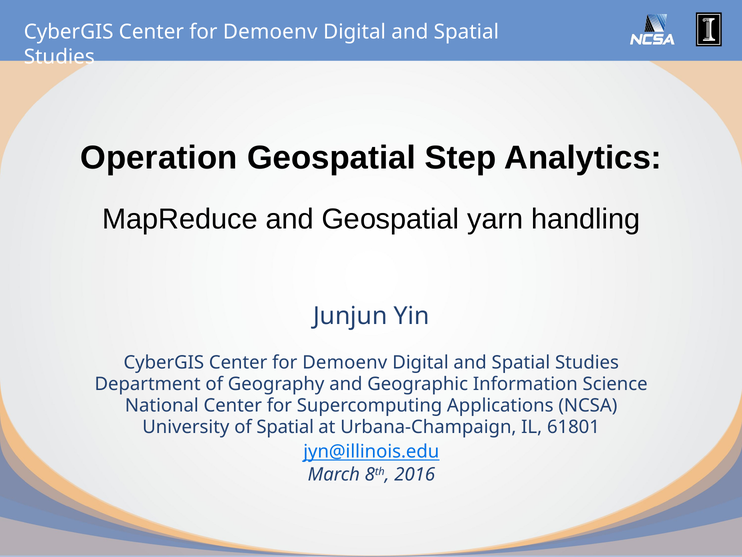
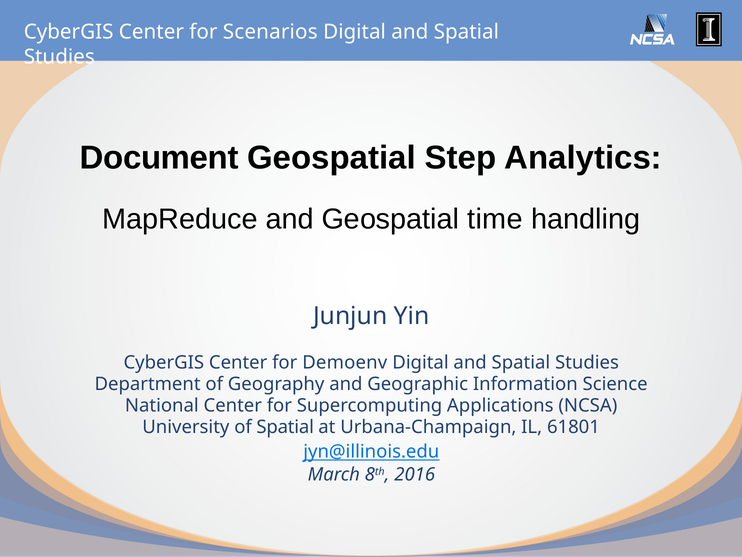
Demoenv: Demoenv -> Scenarios (270, 32)
Operation: Operation -> Document (159, 158)
yarn: yarn -> time (495, 219)
